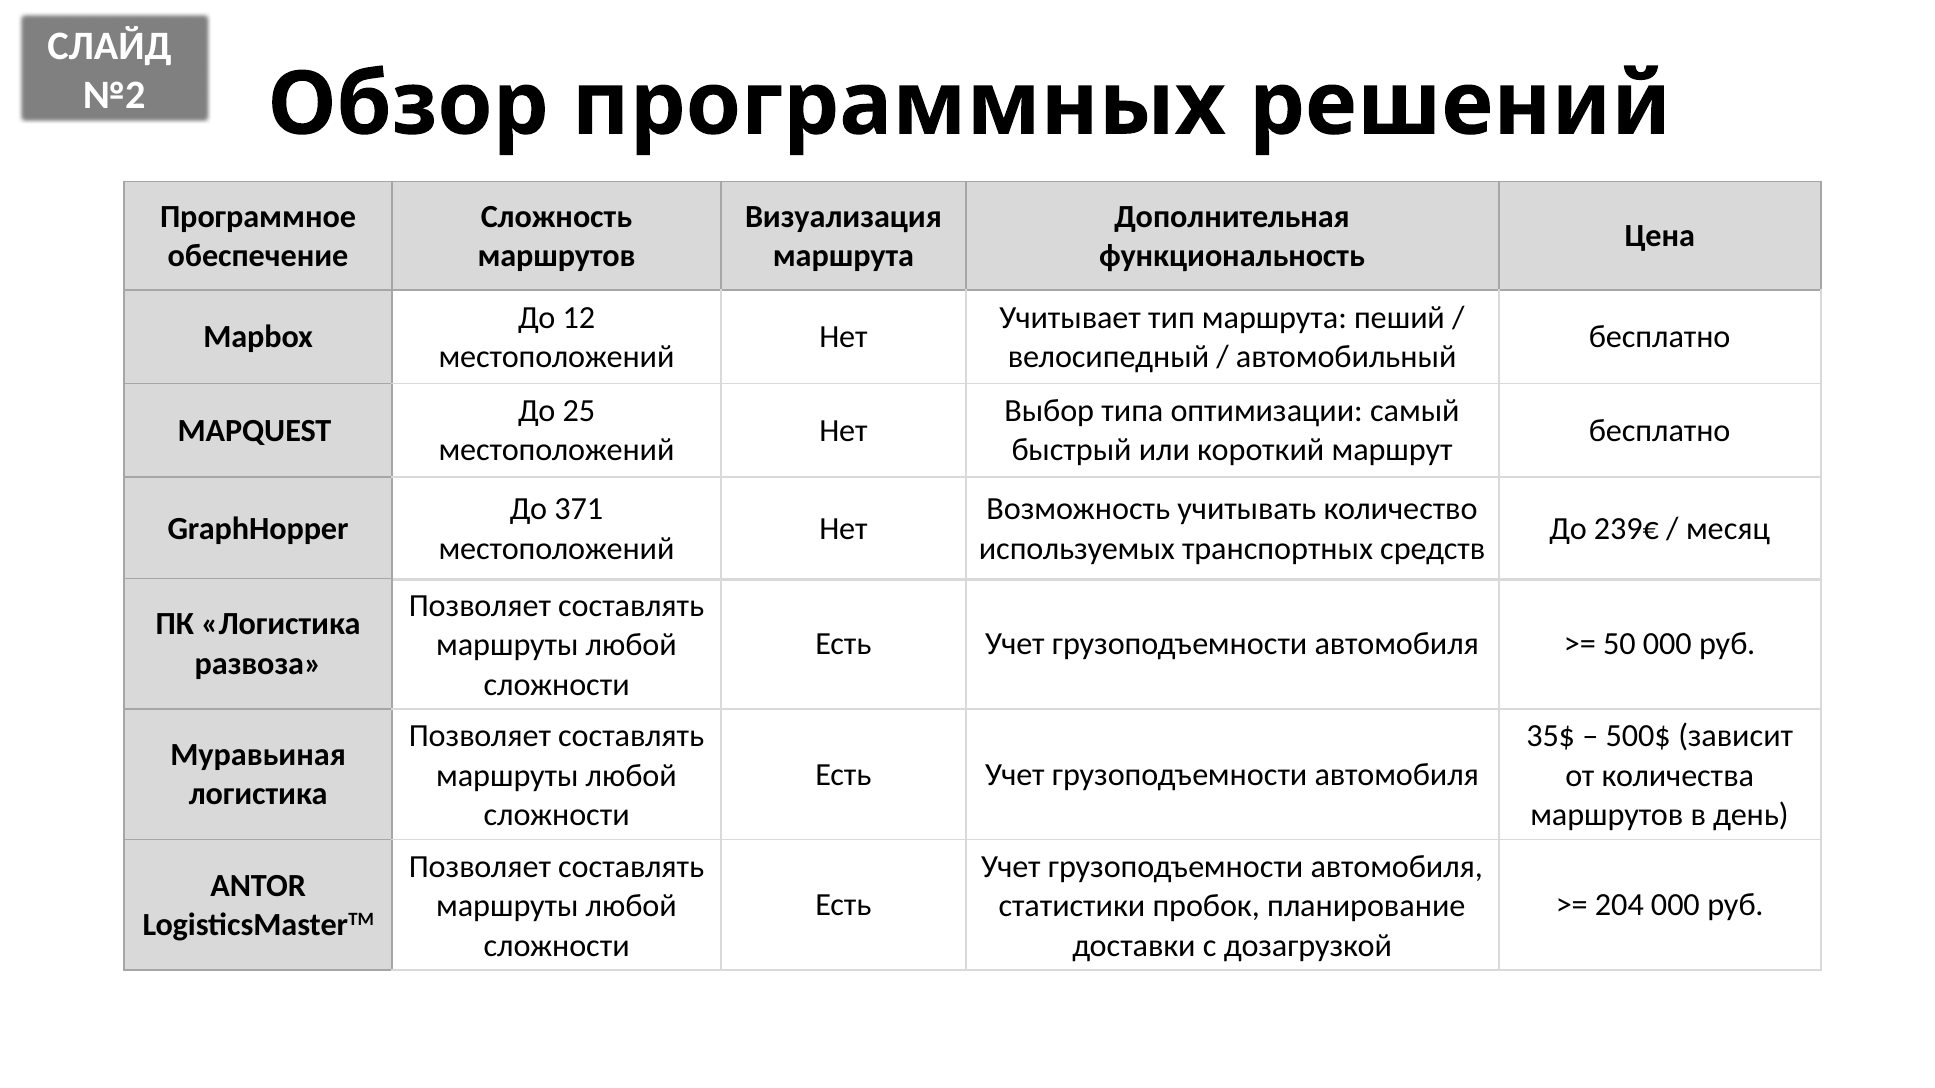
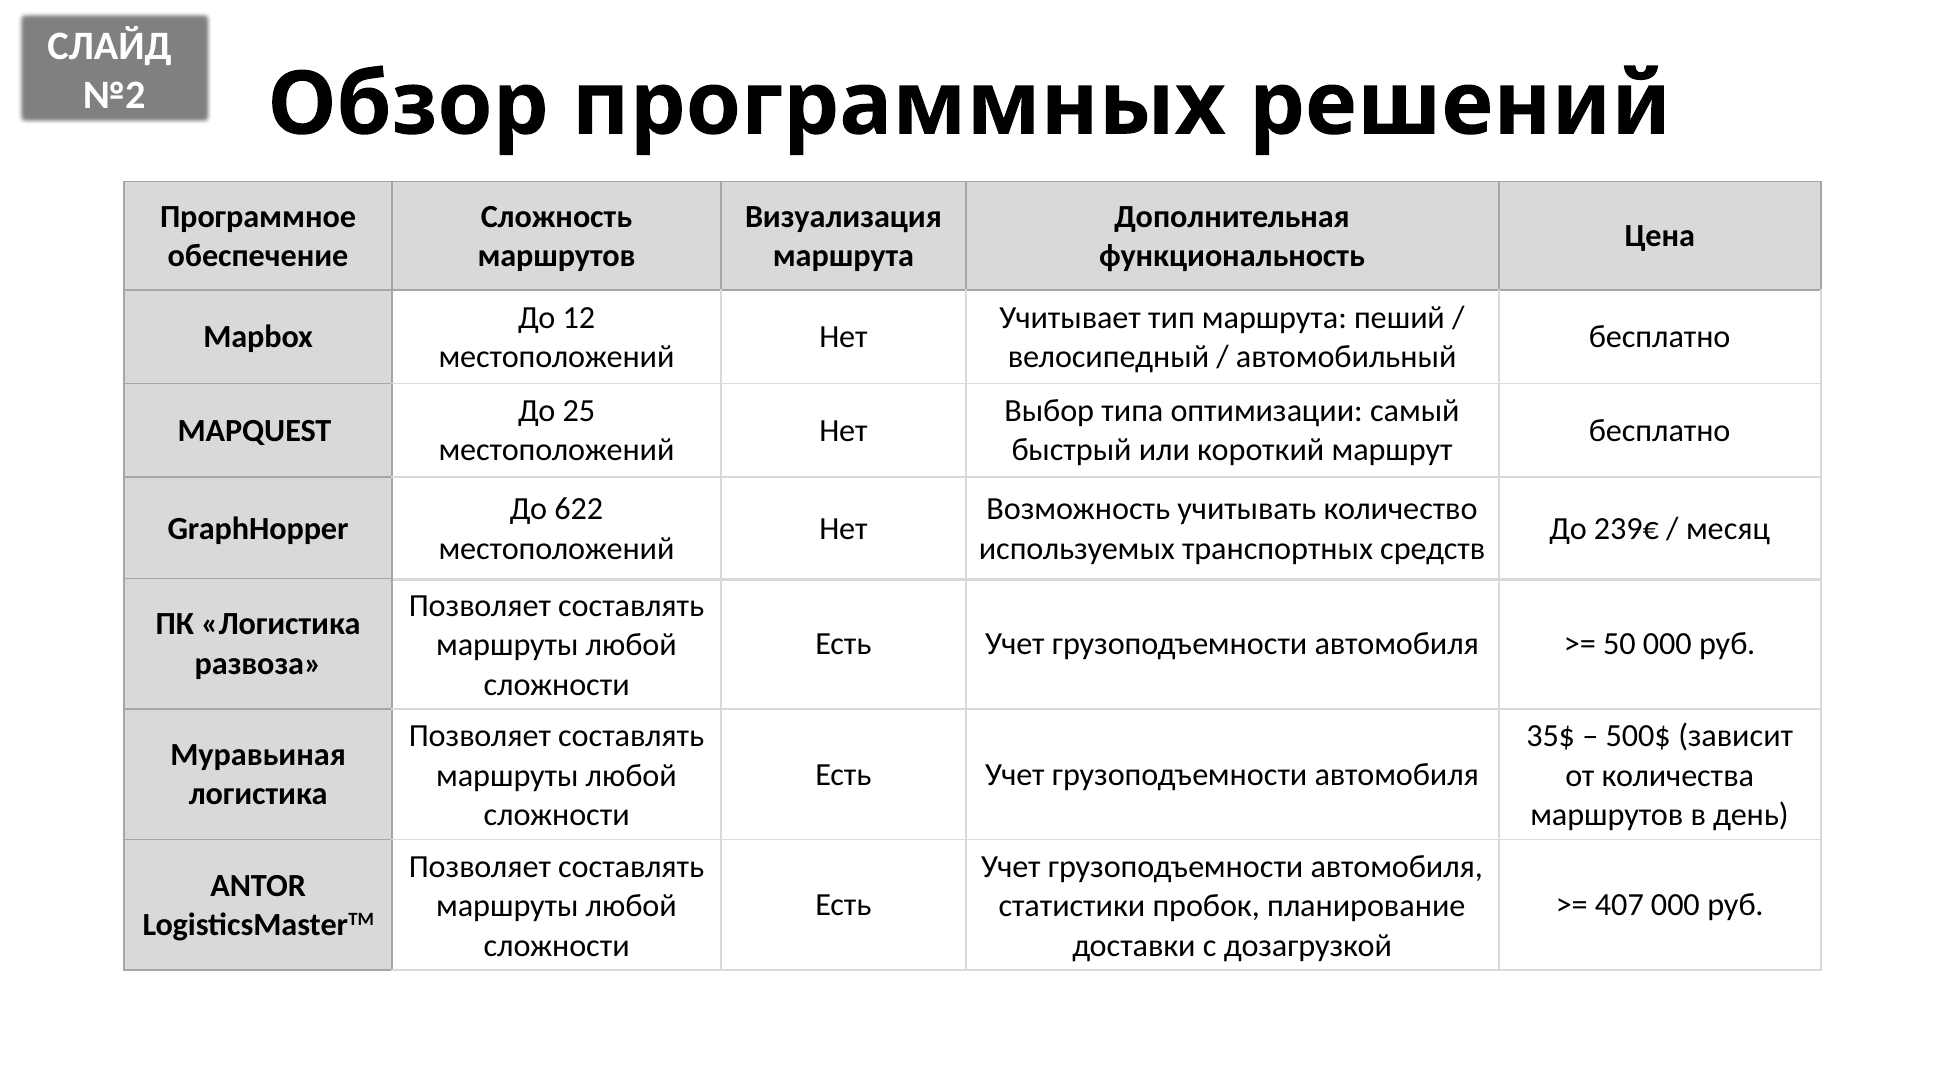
371: 371 -> 622 (579, 509)
204: 204 -> 407 (1619, 906)
